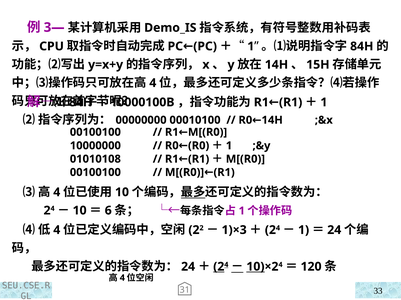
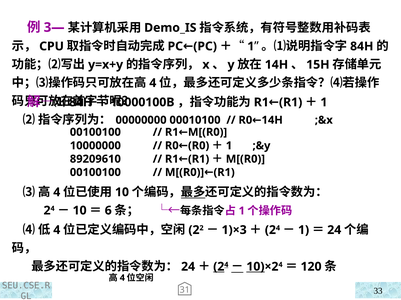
01010108: 01010108 -> 89209610 (95, 159)
